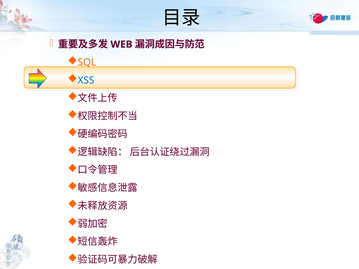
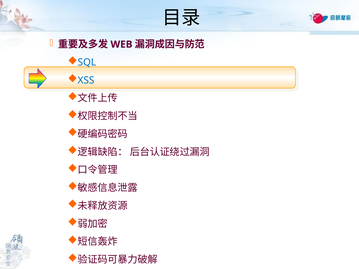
SQL colour: orange -> blue (87, 62)
